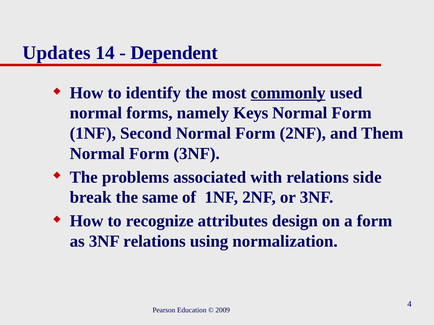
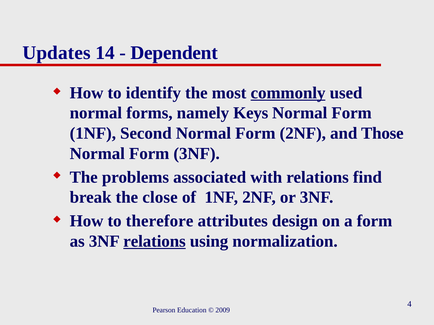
Them: Them -> Those (382, 134)
side: side -> find (367, 177)
same: same -> close (160, 198)
recognize: recognize -> therefore (160, 221)
relations underline: none -> present (155, 242)
